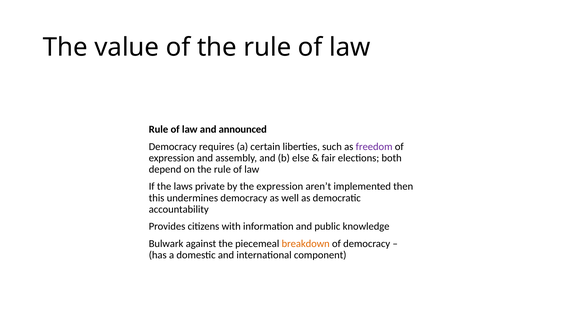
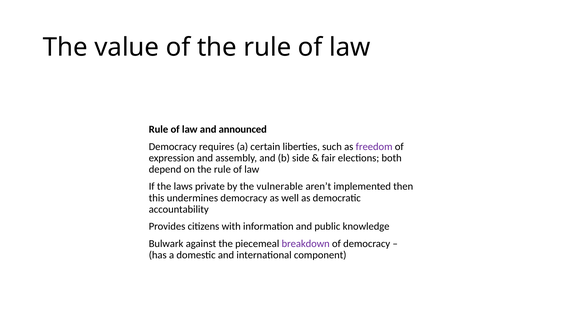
else: else -> side (301, 158)
the expression: expression -> vulnerable (280, 187)
breakdown colour: orange -> purple (306, 244)
